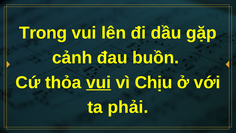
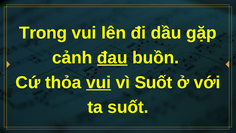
đau underline: none -> present (112, 58)
vì Chịu: Chịu -> Suốt (154, 82)
ta phải: phải -> suốt (128, 107)
